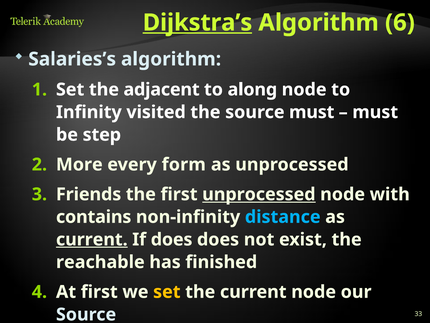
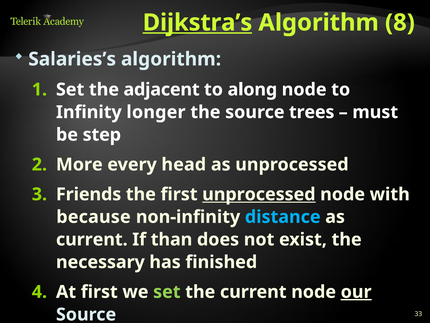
6: 6 -> 8 (400, 23)
visited: visited -> longer (156, 112)
source must: must -> trees (312, 112)
form: form -> head (184, 164)
contains: contains -> because (93, 217)
current underline: present -> none (92, 239)
If does: does -> than (172, 239)
reachable: reachable -> necessary (100, 262)
set colour: yellow -> light green (167, 292)
our underline: none -> present (356, 292)
